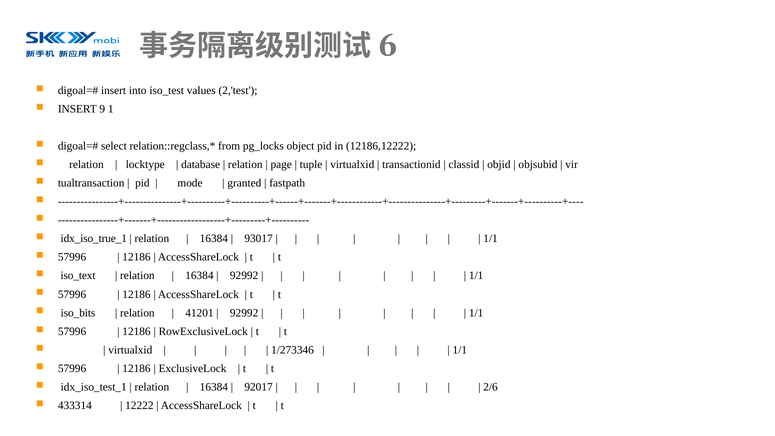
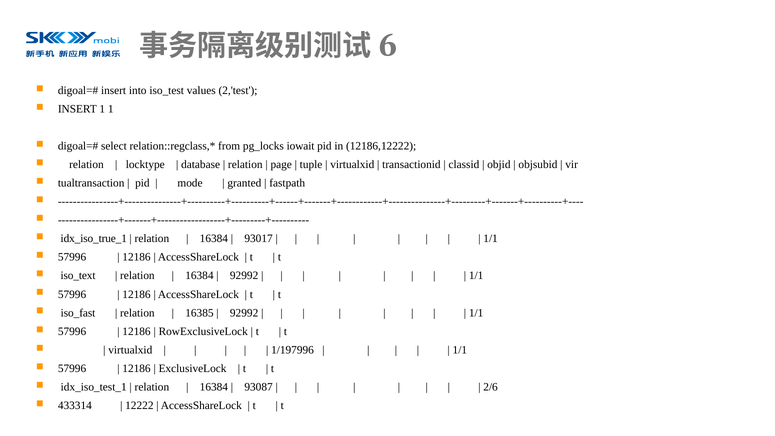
INSERT 9: 9 -> 1 (102, 109)
object: object -> iowait (301, 146)
iso_bits: iso_bits -> iso_fast (78, 313)
41201: 41201 -> 16385 (199, 313)
1/273346: 1/273346 -> 1/197996 (292, 350)
92017: 92017 -> 93087 (259, 387)
